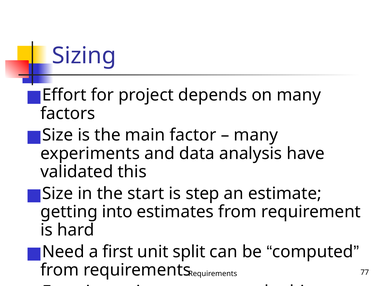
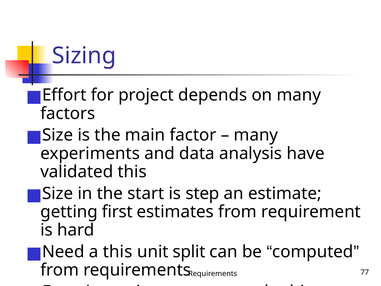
into: into -> first (117, 212)
a first: first -> this (118, 252)
